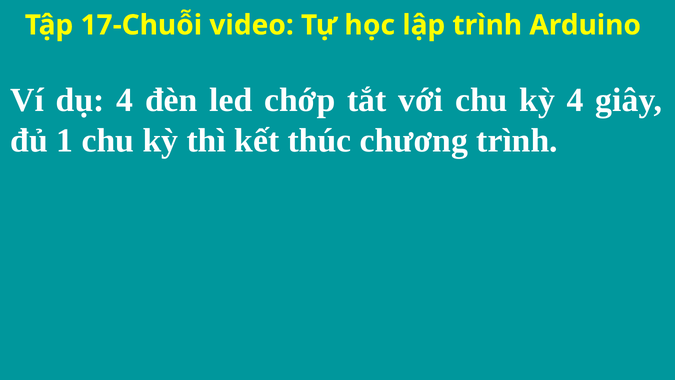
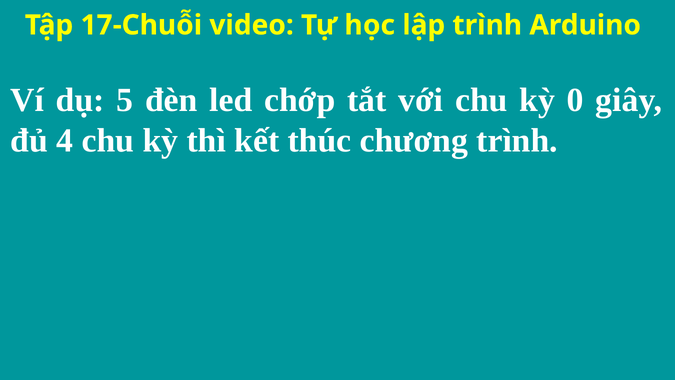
dụ 4: 4 -> 5 (125, 100)
kỳ 4: 4 -> 0 (575, 100)
1: 1 -> 4 (65, 140)
